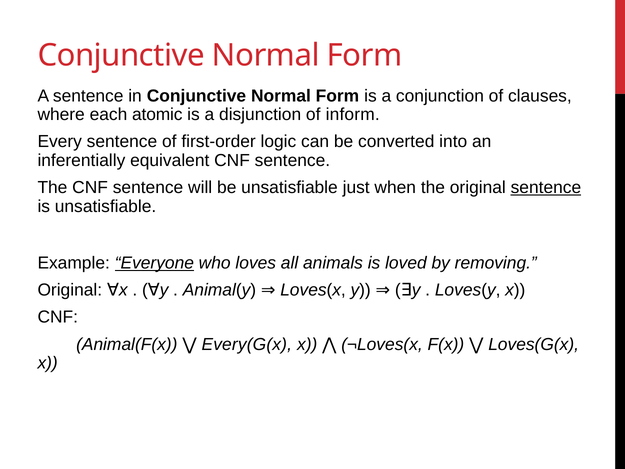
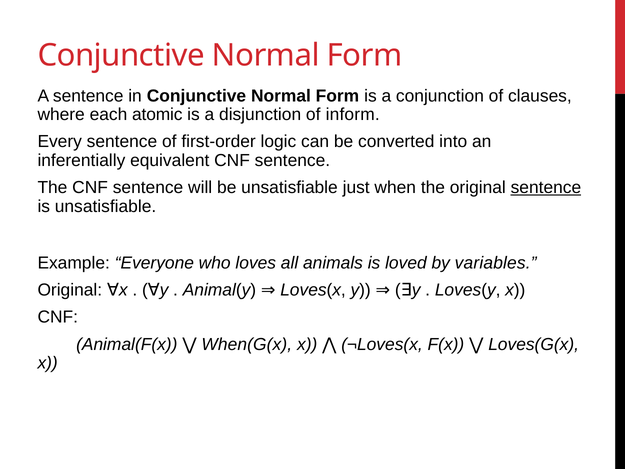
Everyone underline: present -> none (154, 263)
removing: removing -> variables (496, 263)
Every(G(x: Every(G(x -> When(G(x (247, 344)
